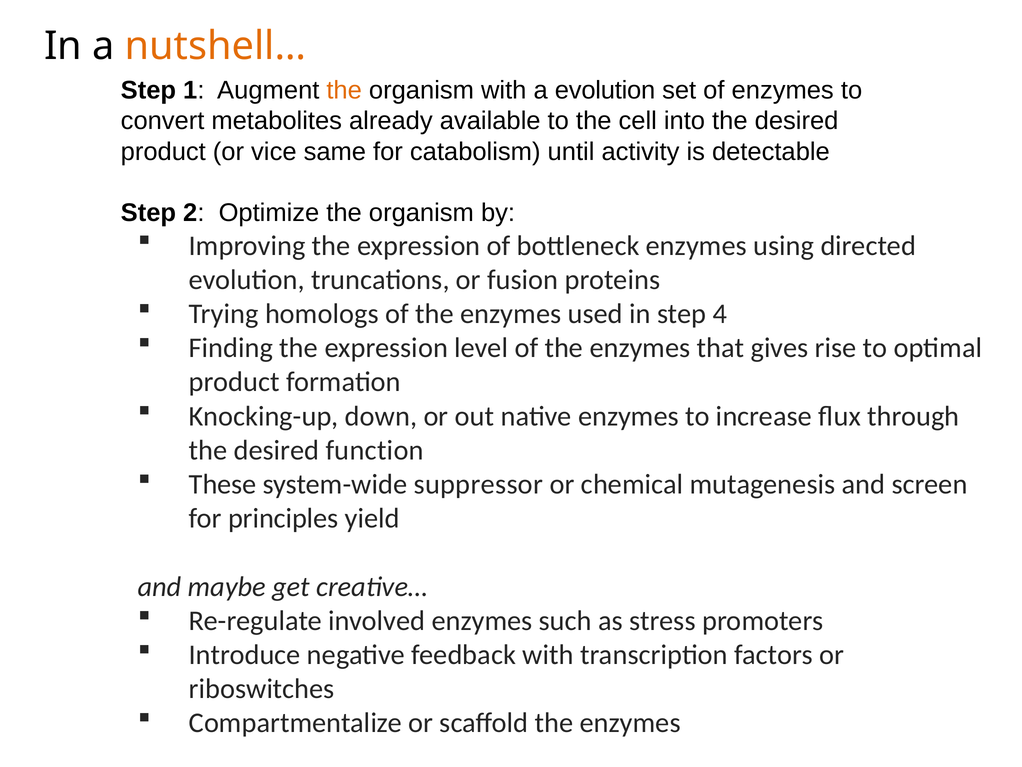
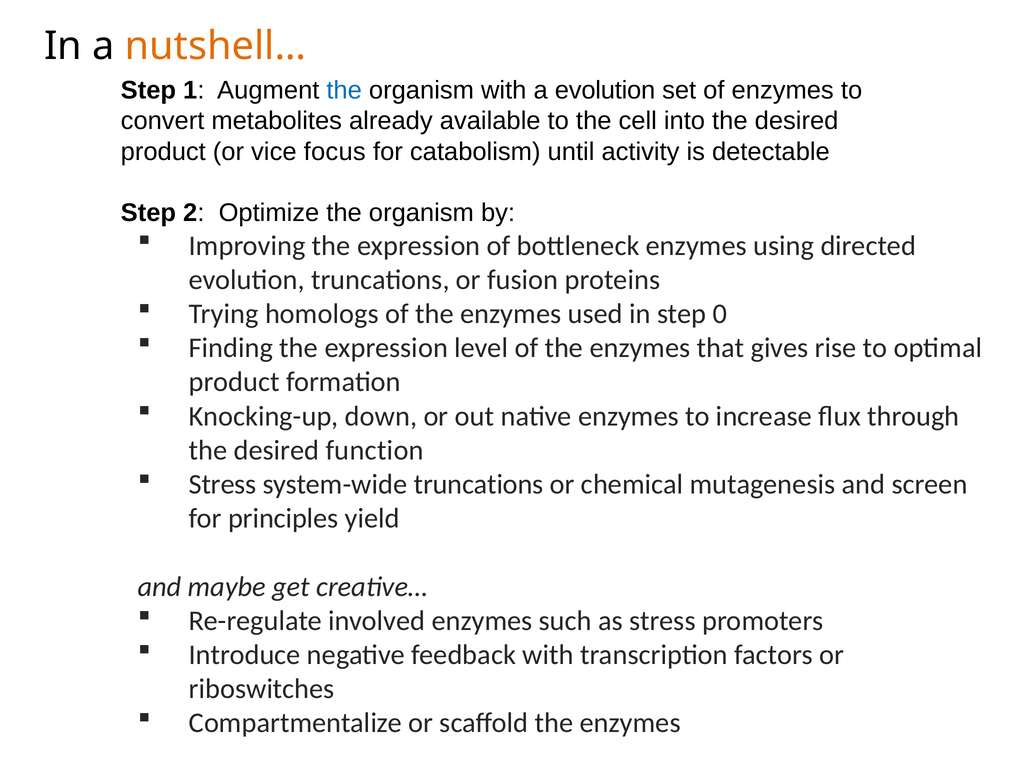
the colour: orange -> blue (344, 90)
same: same -> focus (335, 152)
4: 4 -> 0 (720, 314)
These: These -> Stress (223, 484)
system-wide suppressor: suppressor -> truncations (479, 484)
